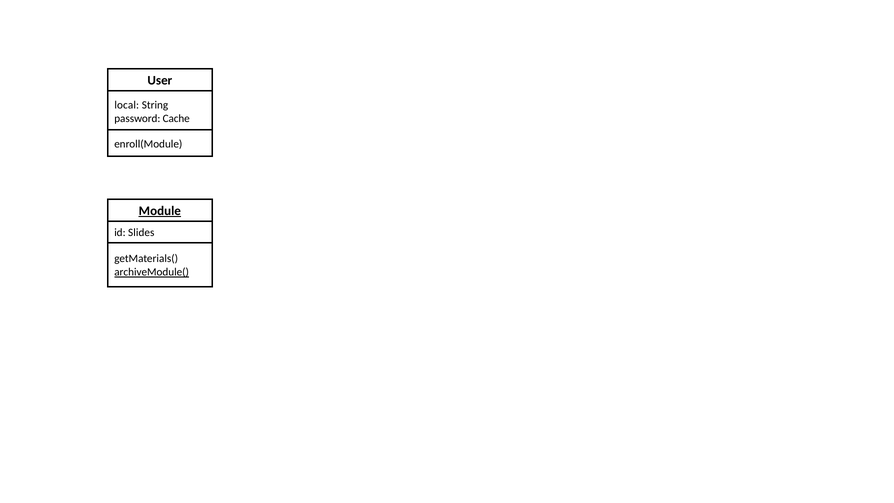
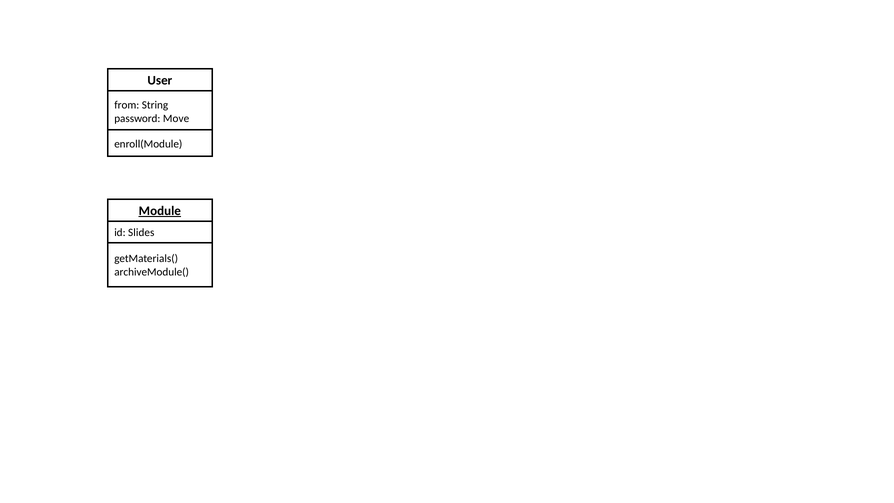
local: local -> from (127, 105)
Cache: Cache -> Move (176, 118)
archiveModule( underline: present -> none (152, 272)
